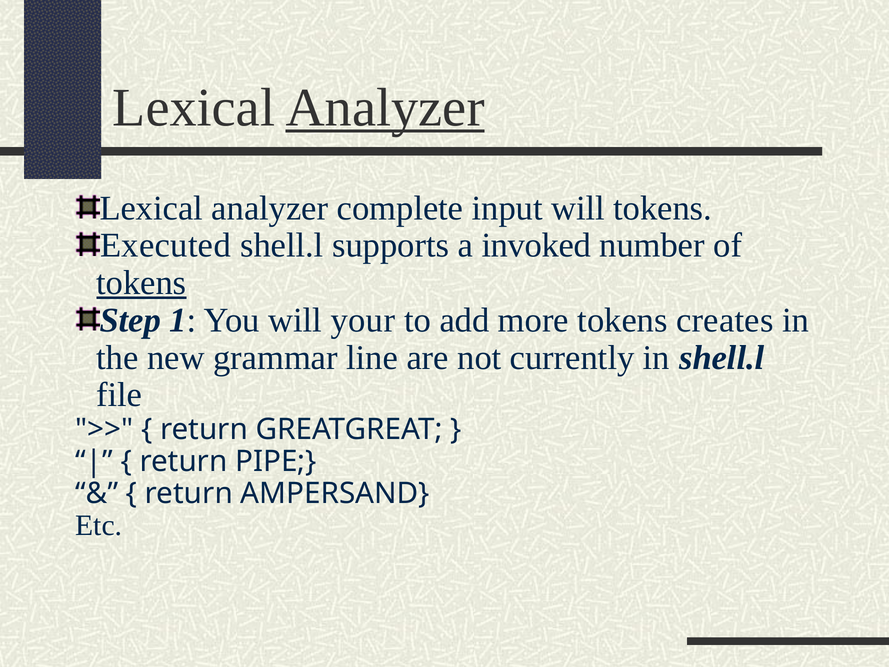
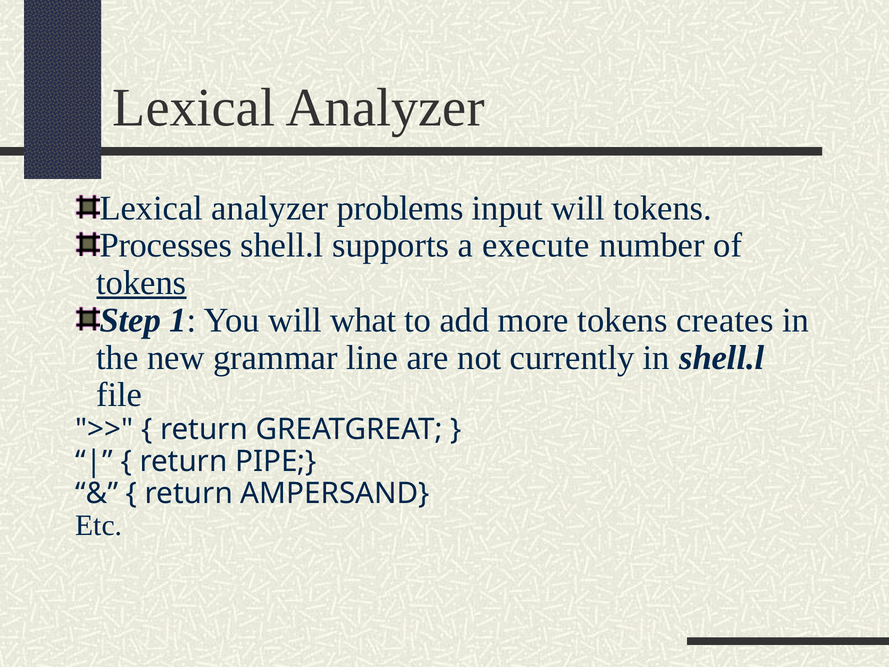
Analyzer underline: present -> none (385, 108)
complete: complete -> problems (400, 208)
Executed: Executed -> Processes (166, 245)
invoked: invoked -> execute (536, 245)
your: your -> what (363, 320)
